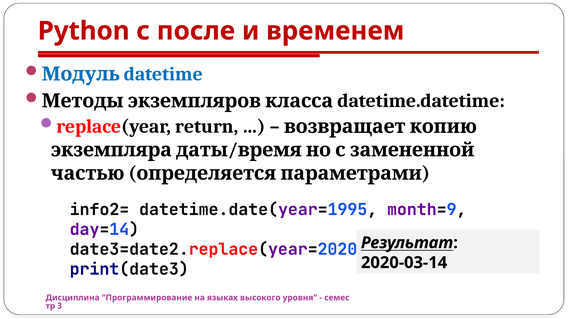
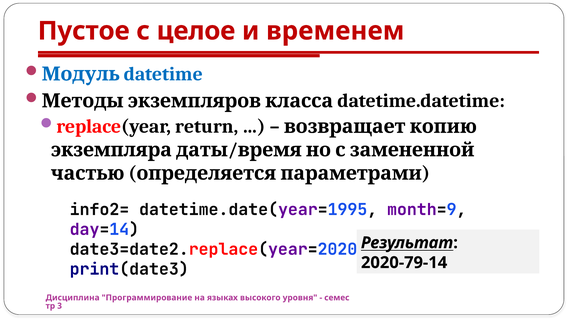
Python: Python -> Пустое (84, 31)
после: после -> целое (196, 31)
2020-03-14: 2020-03-14 -> 2020-79-14 (404, 263)
